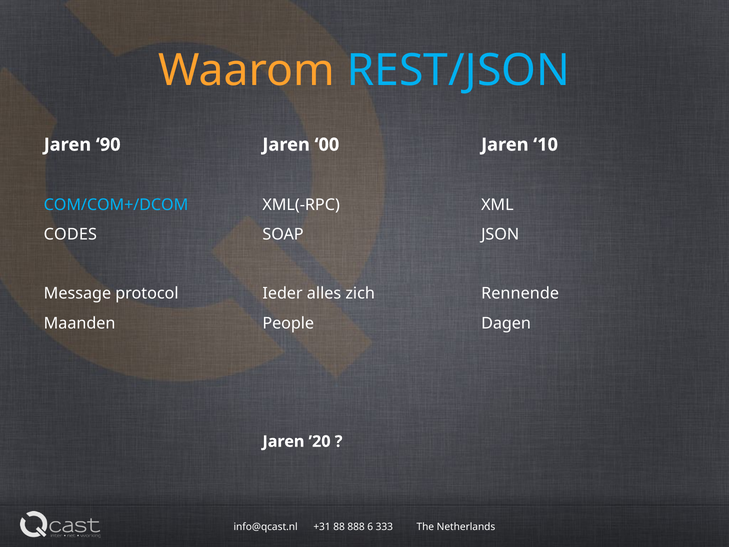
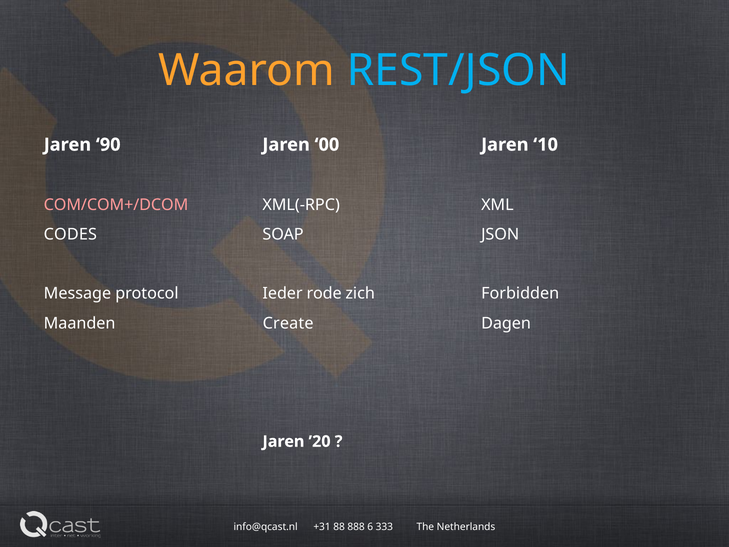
COM/COM+/DCOM colour: light blue -> pink (116, 205)
alles: alles -> rode (324, 293)
Rennende: Rennende -> Forbidden (520, 293)
People: People -> Create (288, 323)
